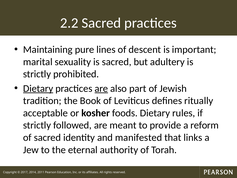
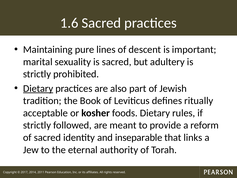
2.2: 2.2 -> 1.6 (69, 23)
are underline: present -> none (101, 88)
manifested: manifested -> inseparable (139, 137)
